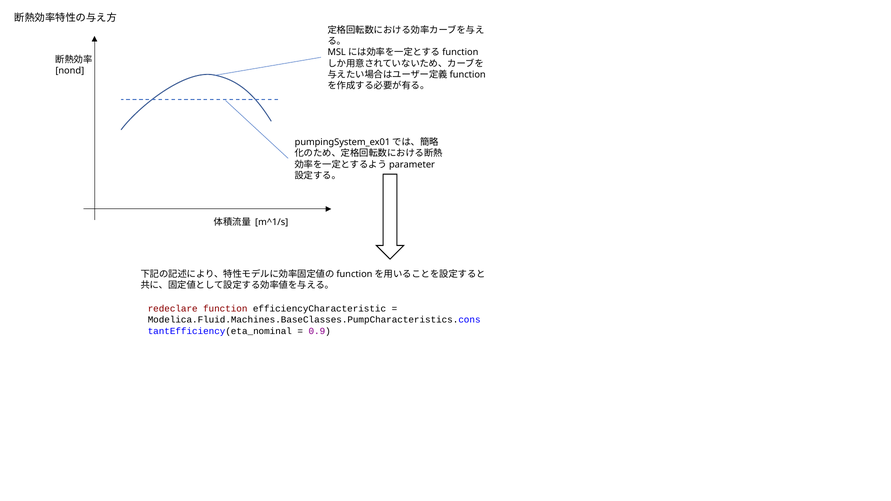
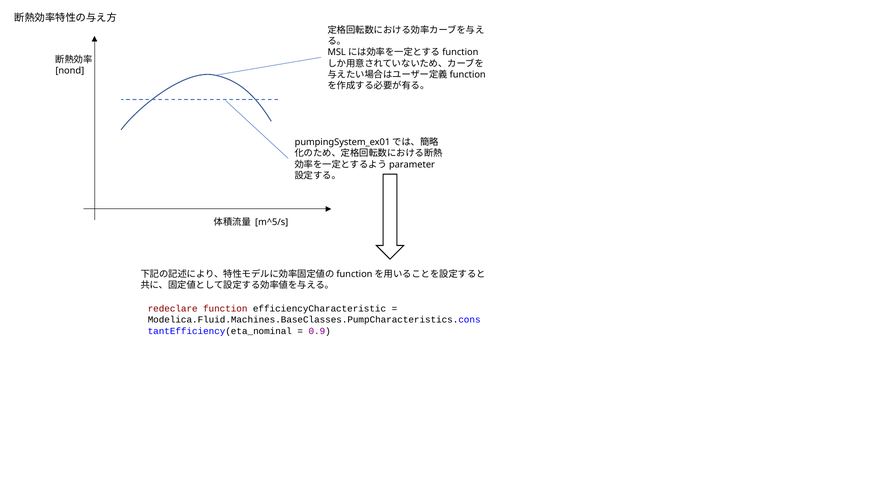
m^1/s: m^1/s -> m^5/s (272, 222)
